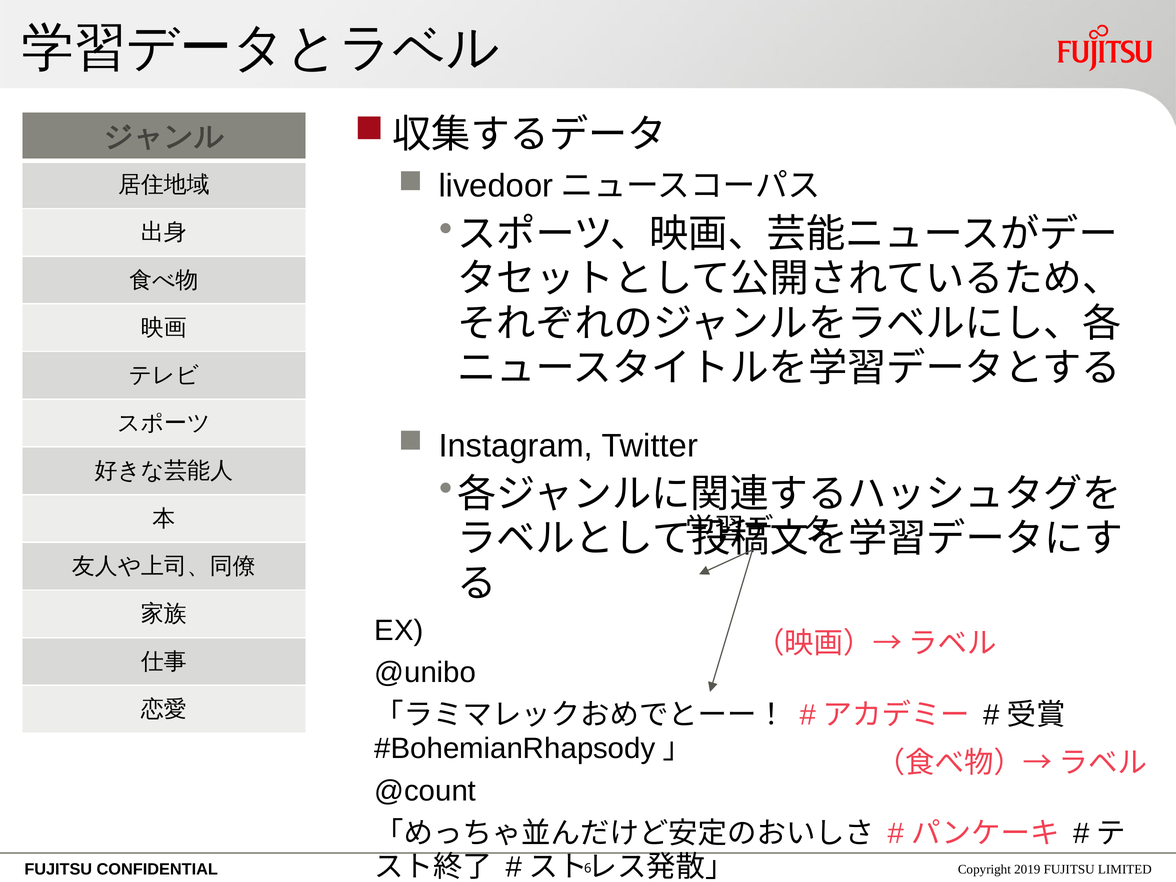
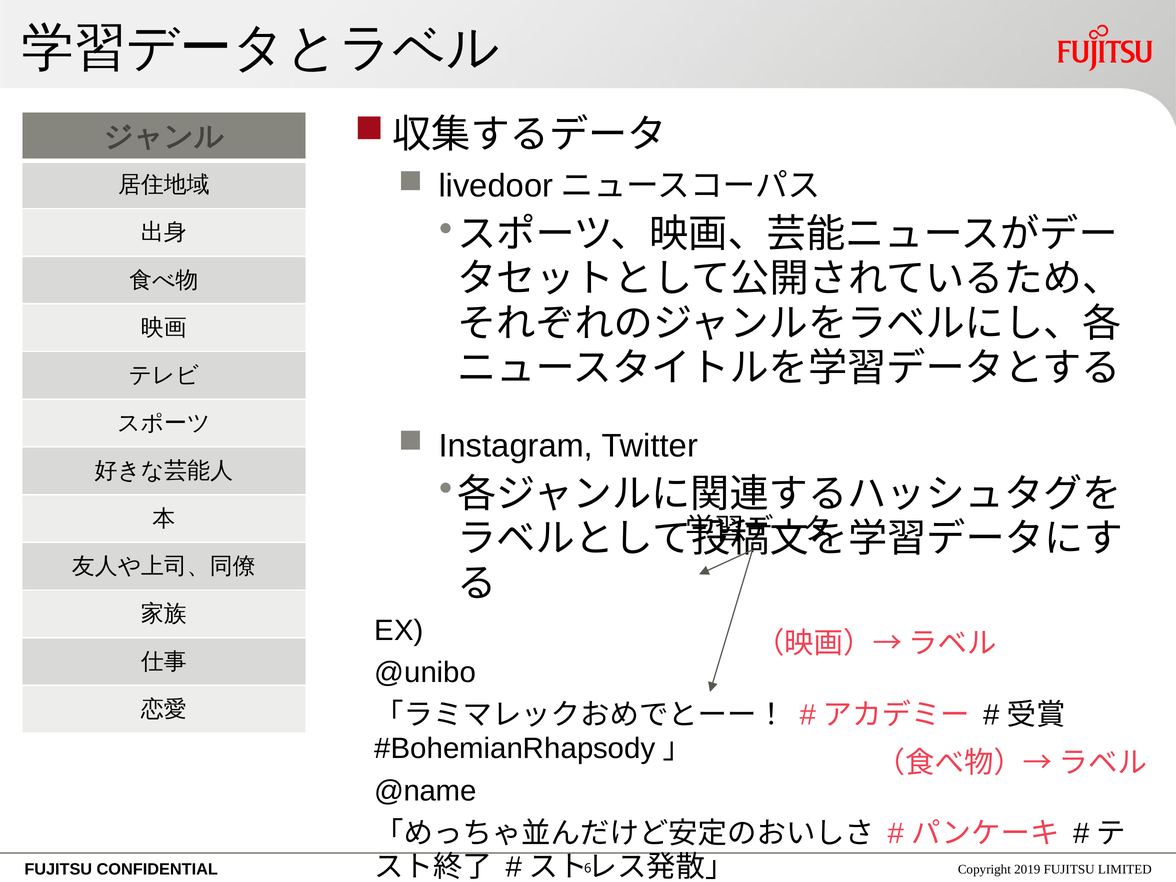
@count: @count -> @name (425, 791)
